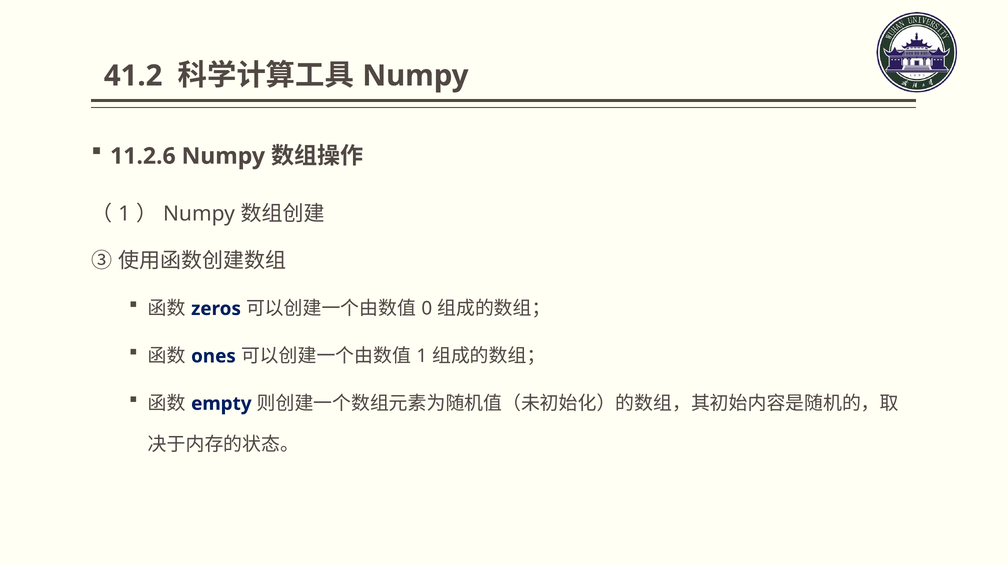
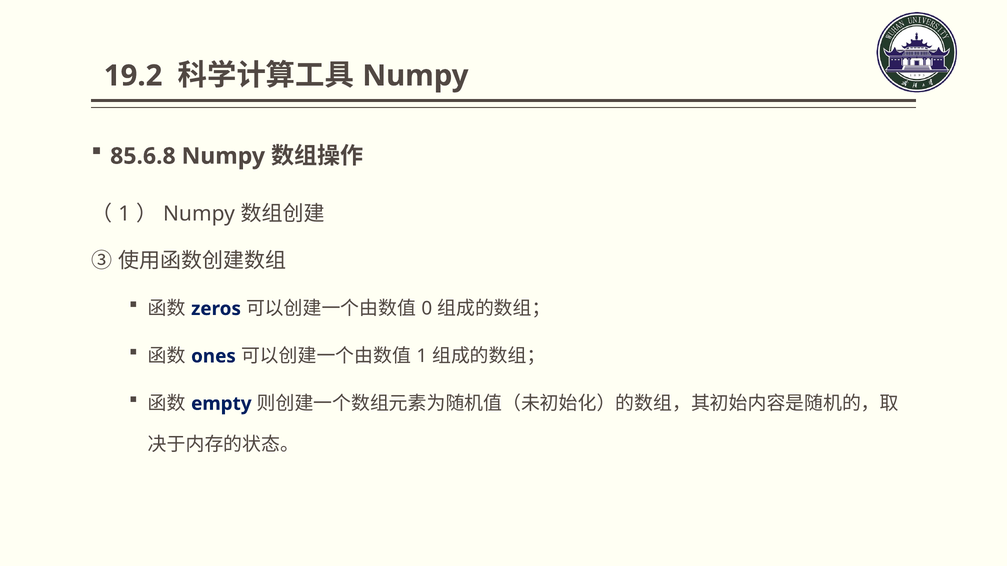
41.2: 41.2 -> 19.2 (133, 76)
11.2.6: 11.2.6 -> 85.6.8 (143, 156)
